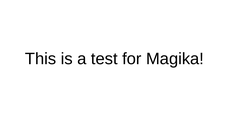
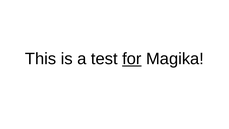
for underline: none -> present (132, 59)
